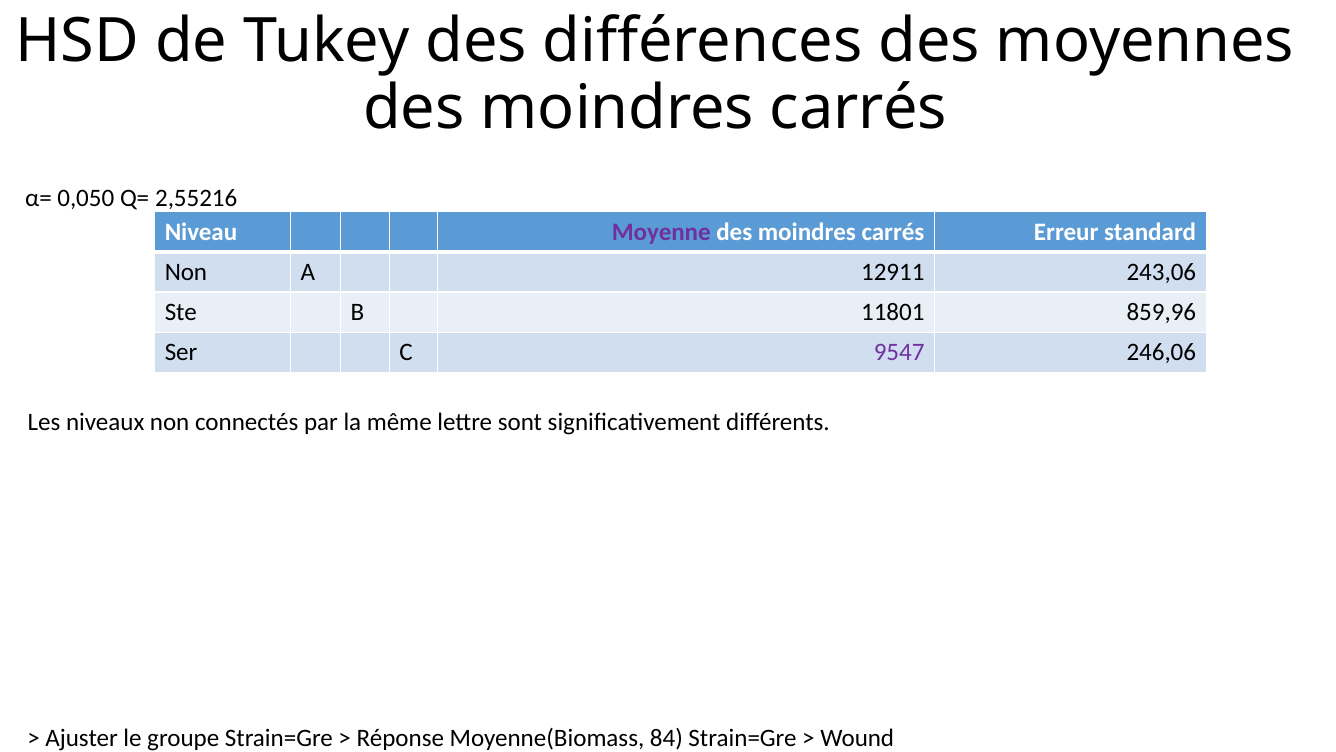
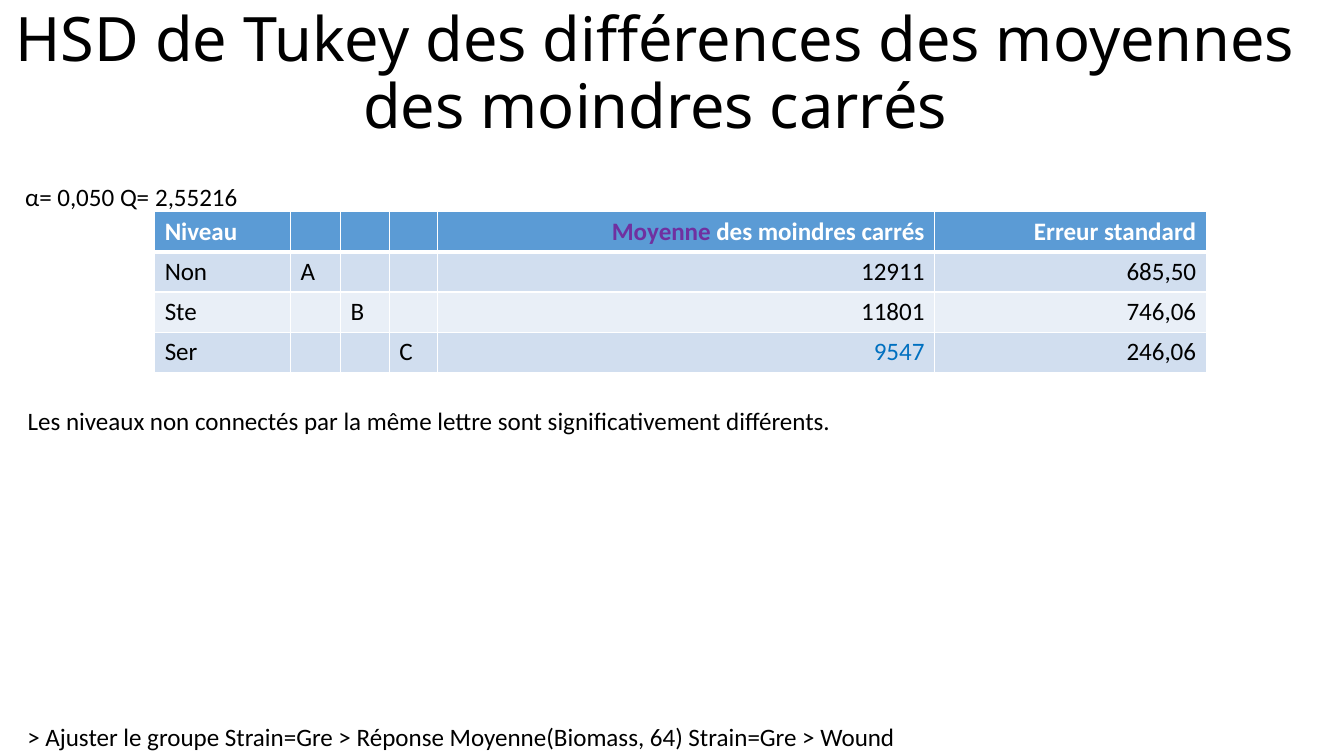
243,06: 243,06 -> 685,50 (1161, 272)
859,96: 859,96 -> 746,06 (1161, 312)
9547 colour: purple -> blue (899, 352)
84: 84 -> 64 (666, 738)
